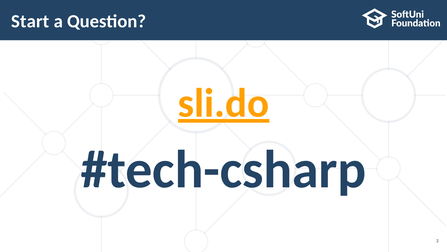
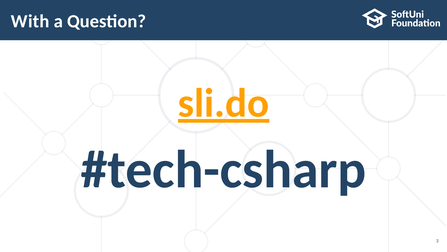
Start: Start -> With (30, 21)
